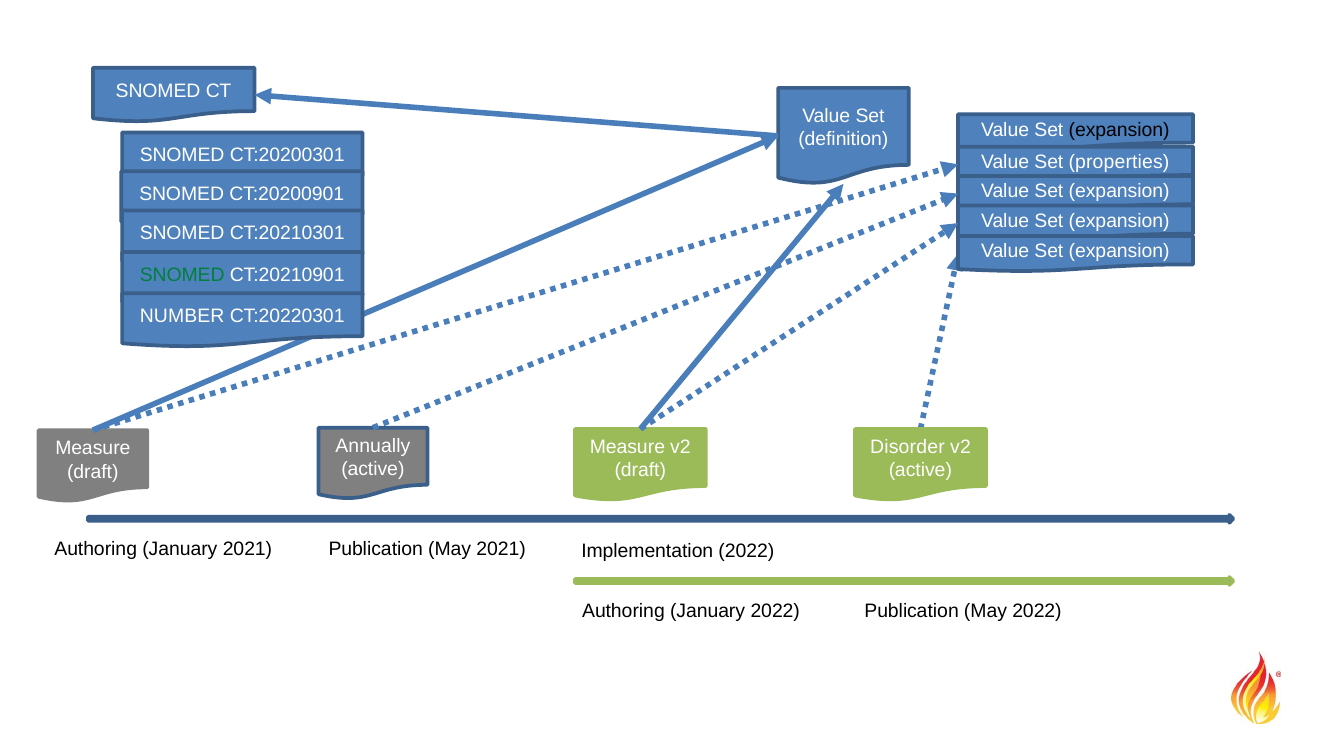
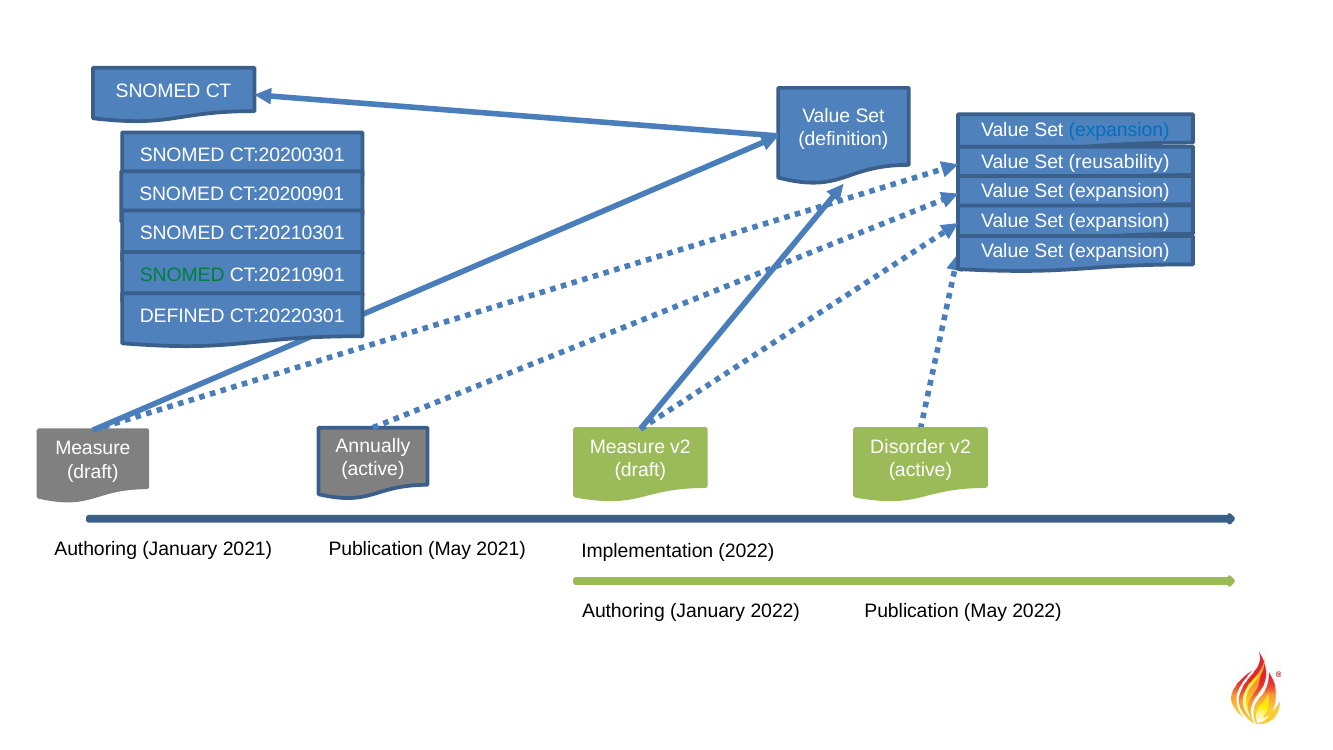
expansion colour: black -> blue (1119, 130)
properties: properties -> reusability (1119, 162)
NUMBER: NUMBER -> DEFINED (182, 316)
